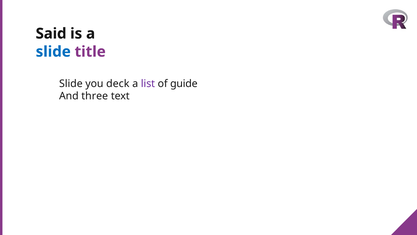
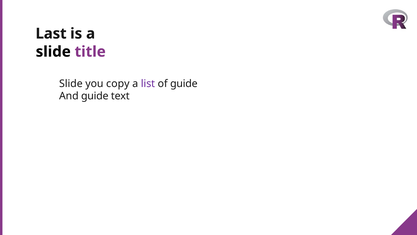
Said: Said -> Last (51, 34)
slide colour: blue -> black (53, 52)
deck: deck -> copy (118, 83)
And three: three -> guide (95, 96)
